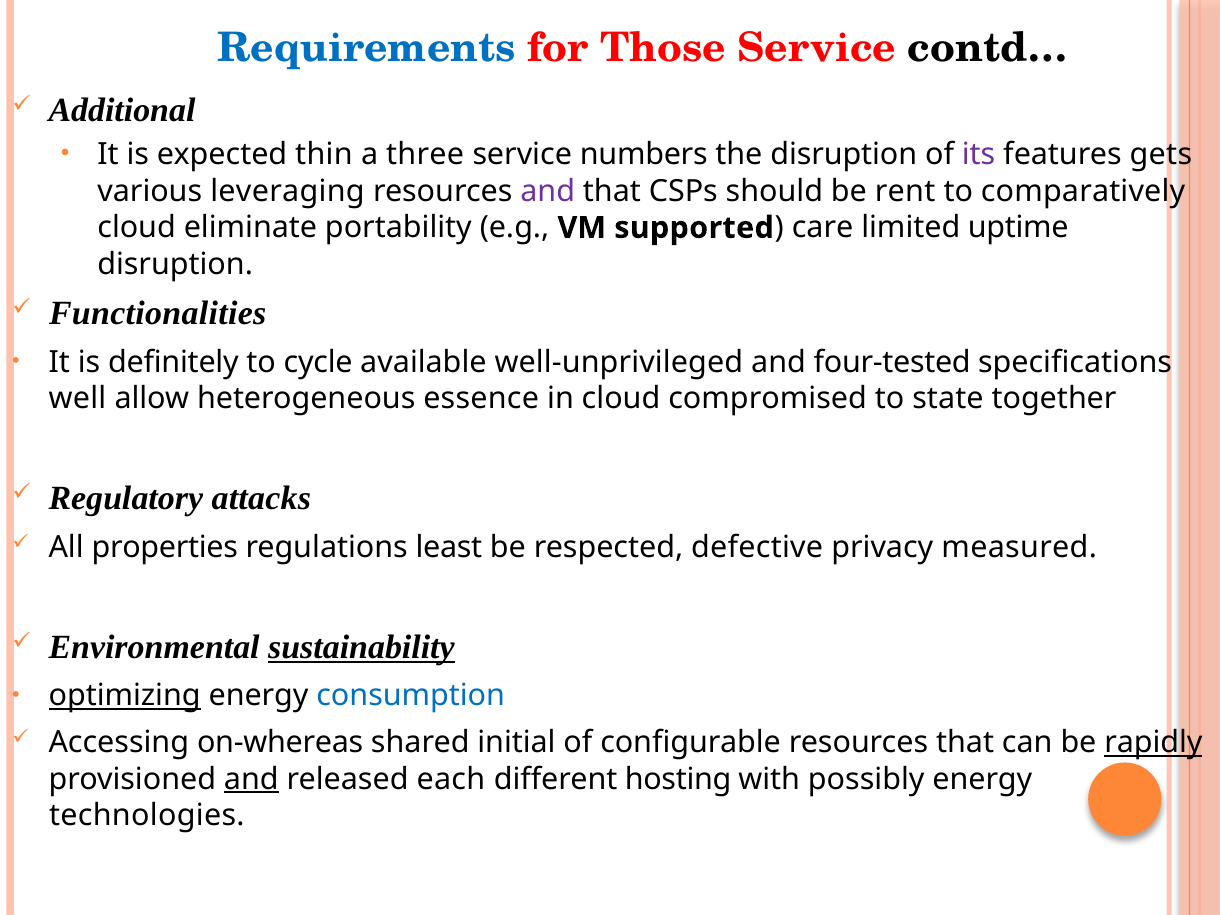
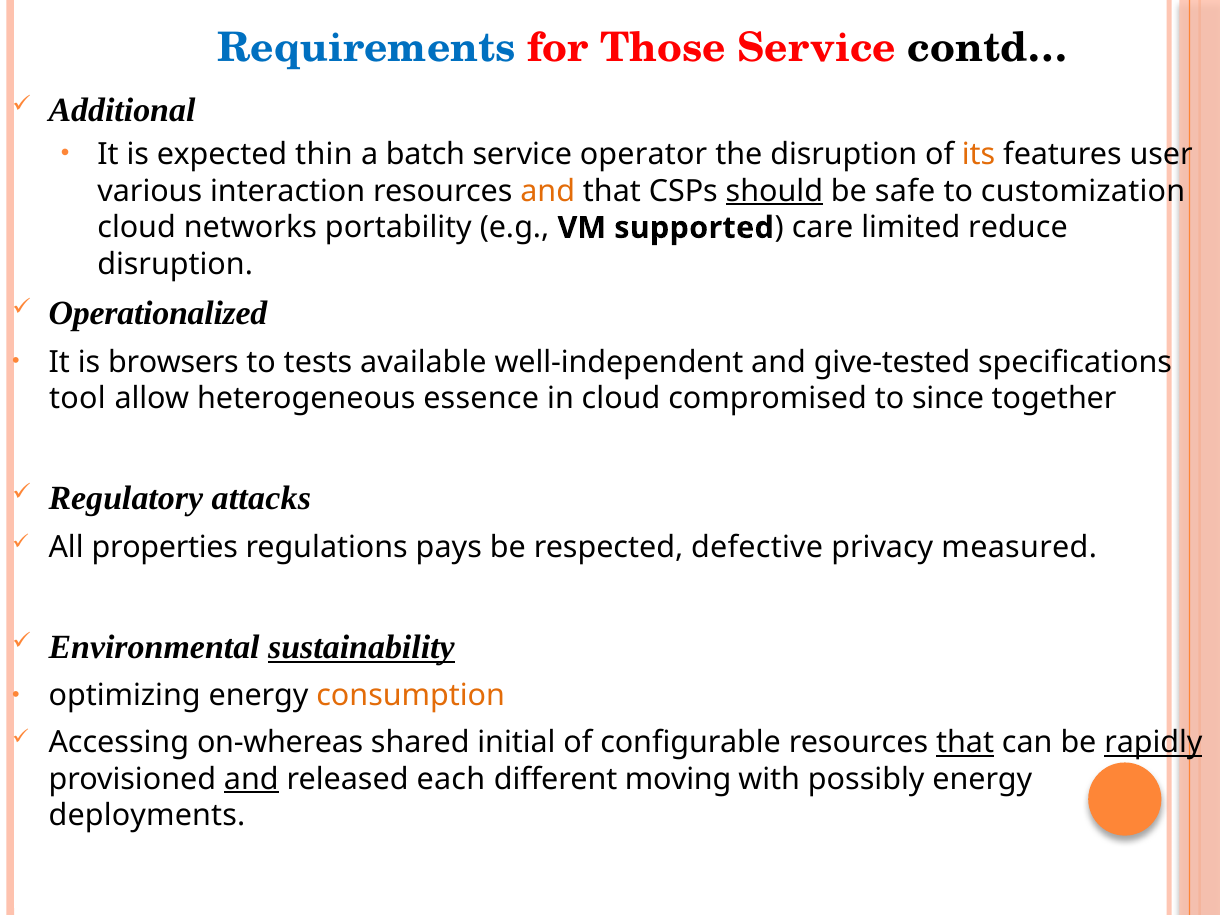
three: three -> batch (425, 155)
numbers: numbers -> operator (644, 155)
its colour: purple -> orange (979, 155)
gets: gets -> user (1161, 155)
leveraging: leveraging -> interaction (288, 191)
and colour: purple -> orange (548, 191)
should underline: none -> present (774, 191)
rent: rent -> safe (905, 191)
comparatively: comparatively -> customization (1083, 191)
eliminate: eliminate -> networks (250, 228)
uptime: uptime -> reduce (1018, 228)
Functionalities: Functionalities -> Operationalized (158, 314)
definitely: definitely -> browsers (173, 362)
cycle: cycle -> tests (318, 362)
well-unprivileged: well-unprivileged -> well-independent (619, 362)
four-tested: four-tested -> give-tested (892, 362)
well: well -> tool (77, 399)
state: state -> since (948, 399)
least: least -> pays (449, 547)
optimizing underline: present -> none (125, 696)
consumption colour: blue -> orange (411, 696)
that underline: none -> present (965, 743)
hosting: hosting -> moving (678, 779)
technologies: technologies -> deployments (147, 816)
